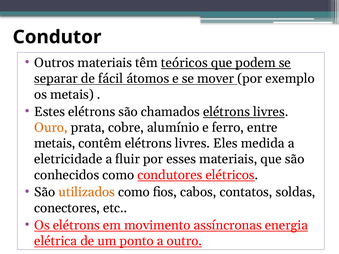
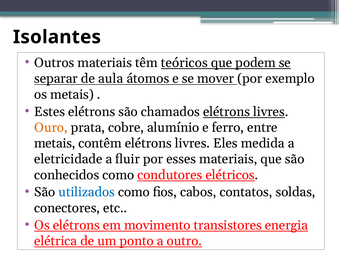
Condutor: Condutor -> Isolantes (57, 37)
fácil: fácil -> aula (111, 79)
utilizados colour: orange -> blue (87, 192)
assíncronas: assíncronas -> transistores (228, 225)
